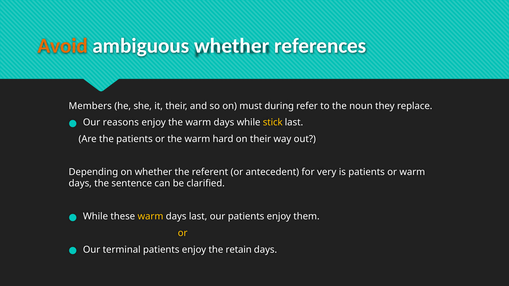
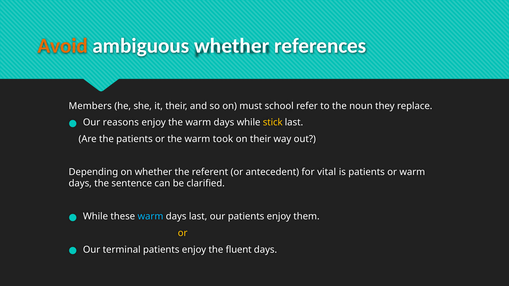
during: during -> school (279, 106)
hard: hard -> took (223, 139)
very: very -> vital (327, 172)
warm colour: yellow -> light blue (150, 217)
retain: retain -> fluent (239, 250)
